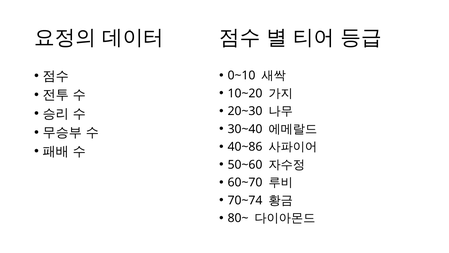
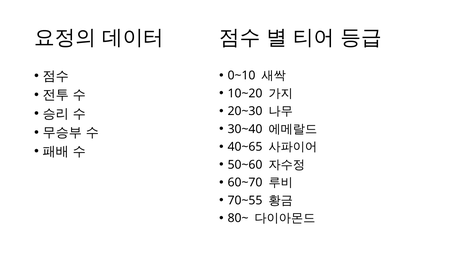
40~86: 40~86 -> 40~65 (245, 147)
70~74: 70~74 -> 70~55 (245, 200)
